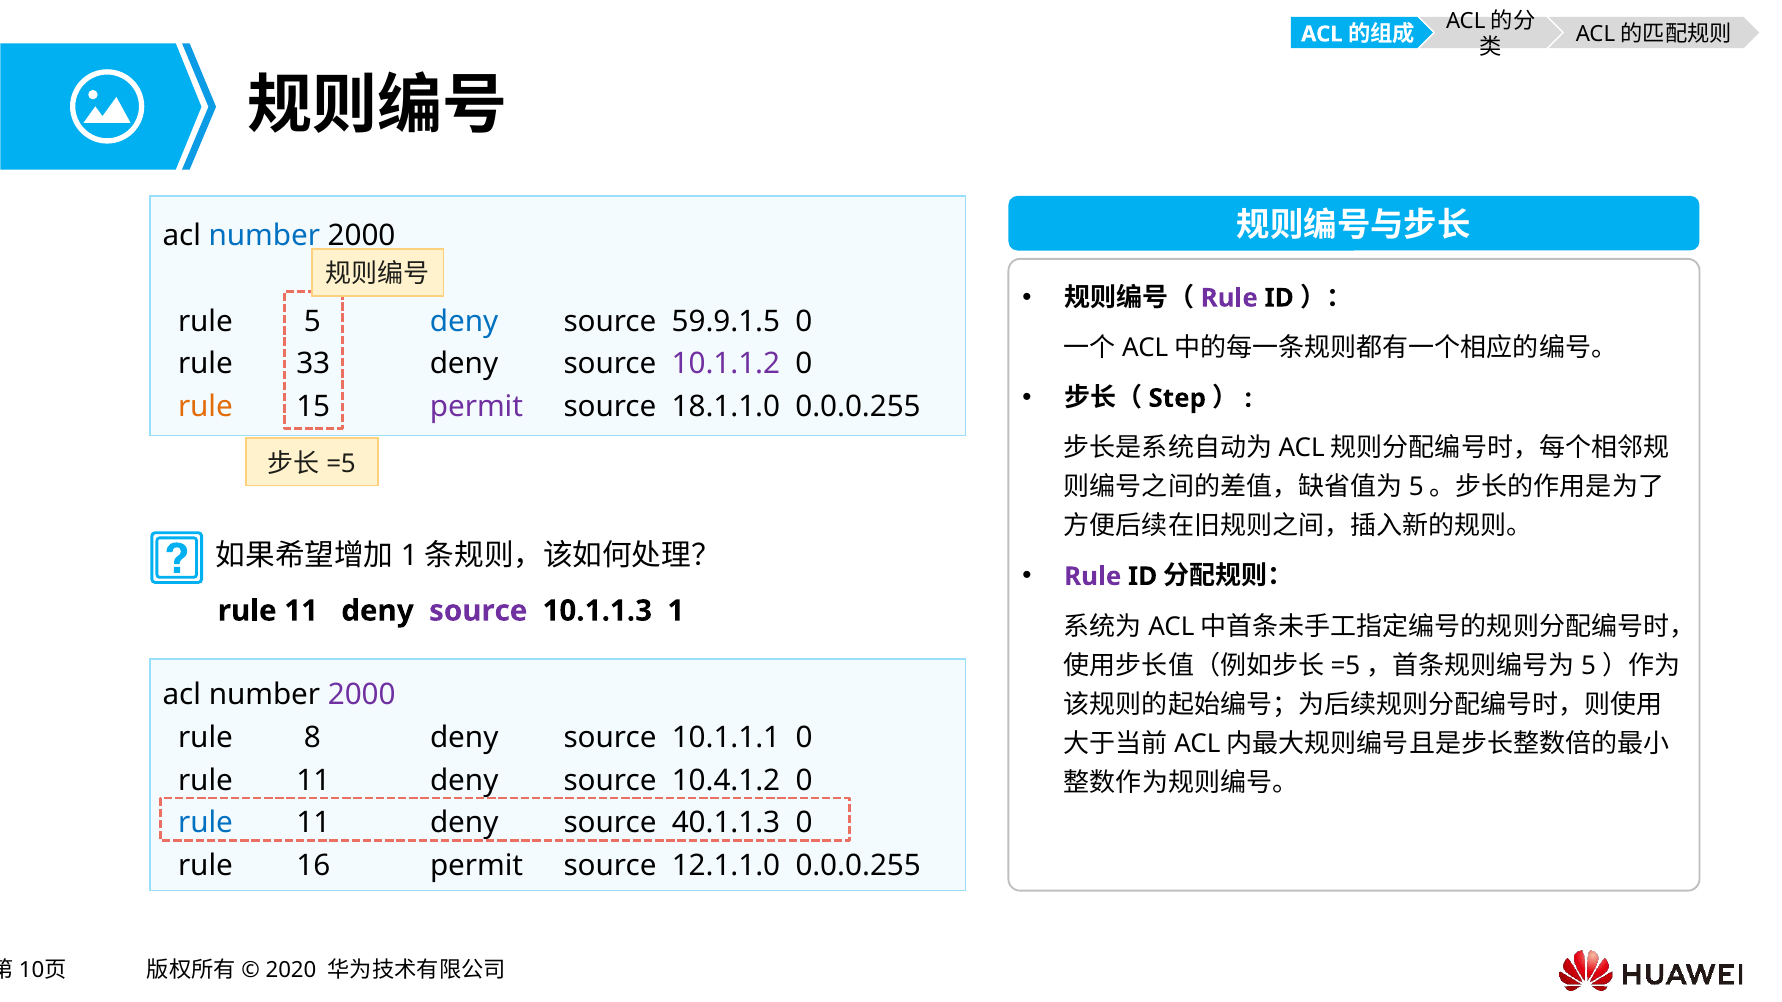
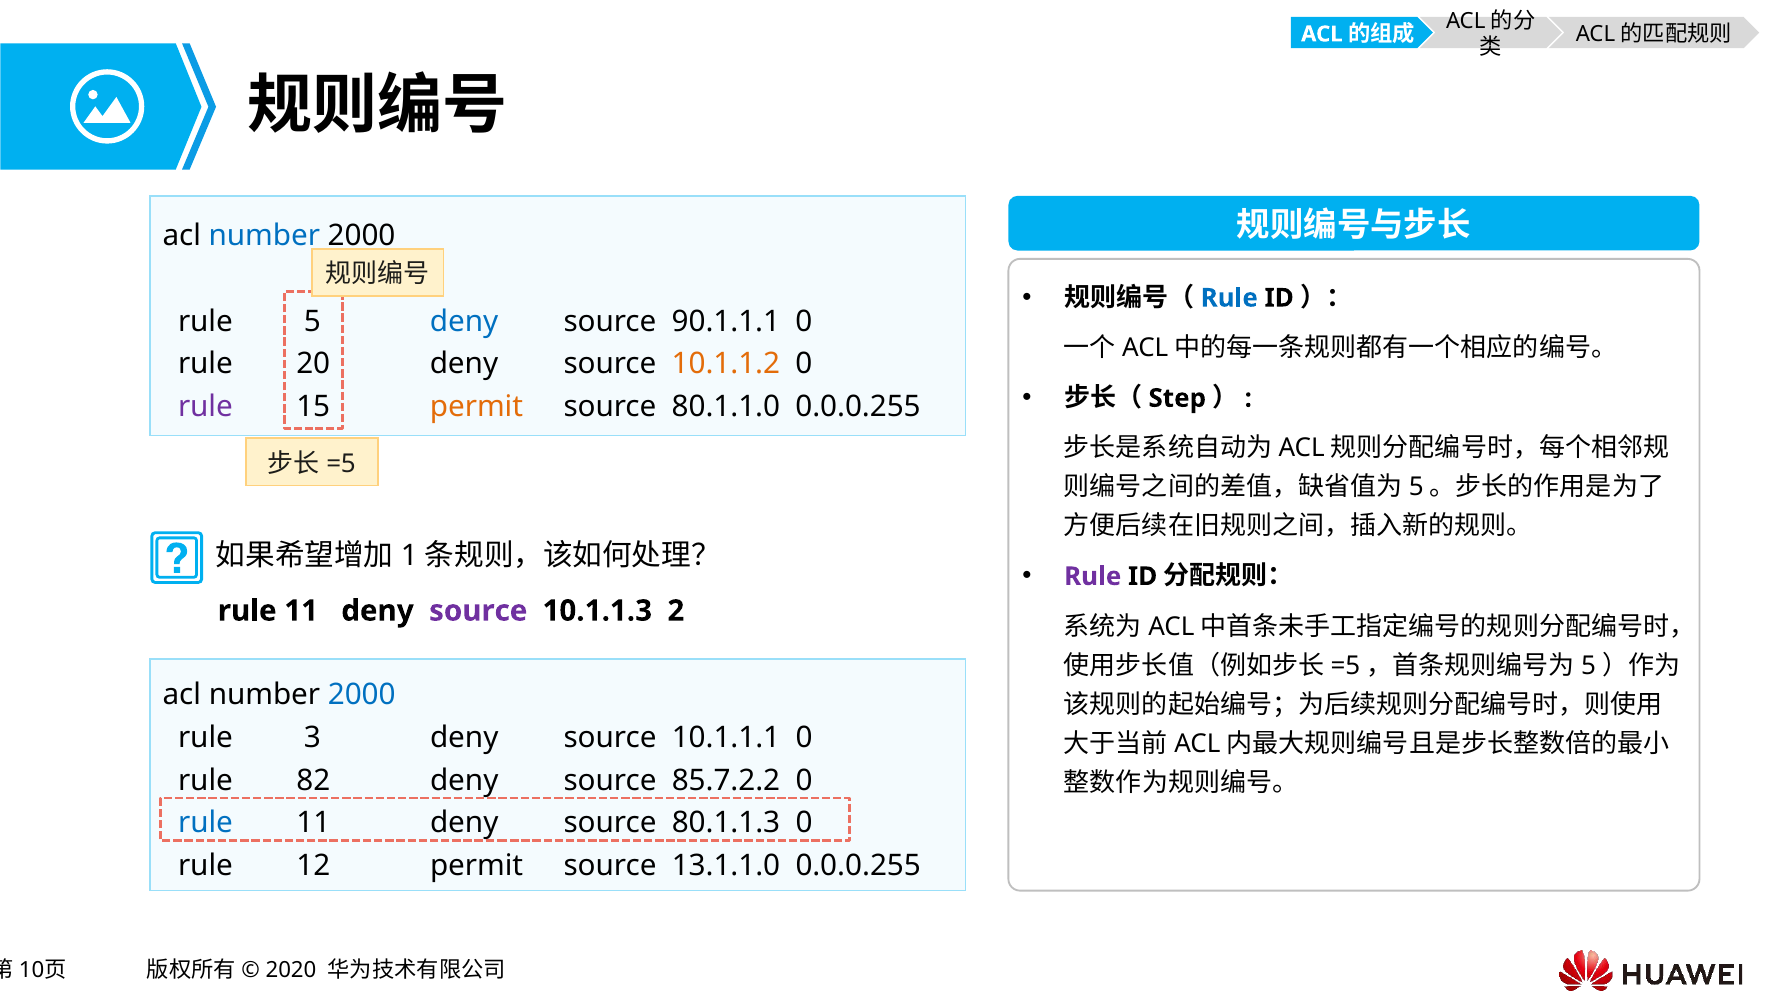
Rule colour: purple -> blue (1229, 298)
59.9.1.5: 59.9.1.5 -> 90.1.1.1 (726, 321)
33: 33 -> 20 (313, 364)
10.1.1.2 colour: purple -> orange (726, 364)
rule colour: orange -> purple (205, 407)
permit colour: purple -> orange (476, 407)
18.1.1.0: 18.1.1.0 -> 80.1.1.0 (726, 407)
1: 1 -> 2 (676, 611)
2000 colour: purple -> blue (362, 695)
8: 8 -> 3 (312, 738)
11: 11 -> 82 (313, 781)
10.4.1.2: 10.4.1.2 -> 85.7.2.2 (726, 781)
40.1.1.3: 40.1.1.3 -> 80.1.1.3 (726, 823)
16: 16 -> 12 (313, 866)
12.1.1.0: 12.1.1.0 -> 13.1.1.0 (726, 866)
